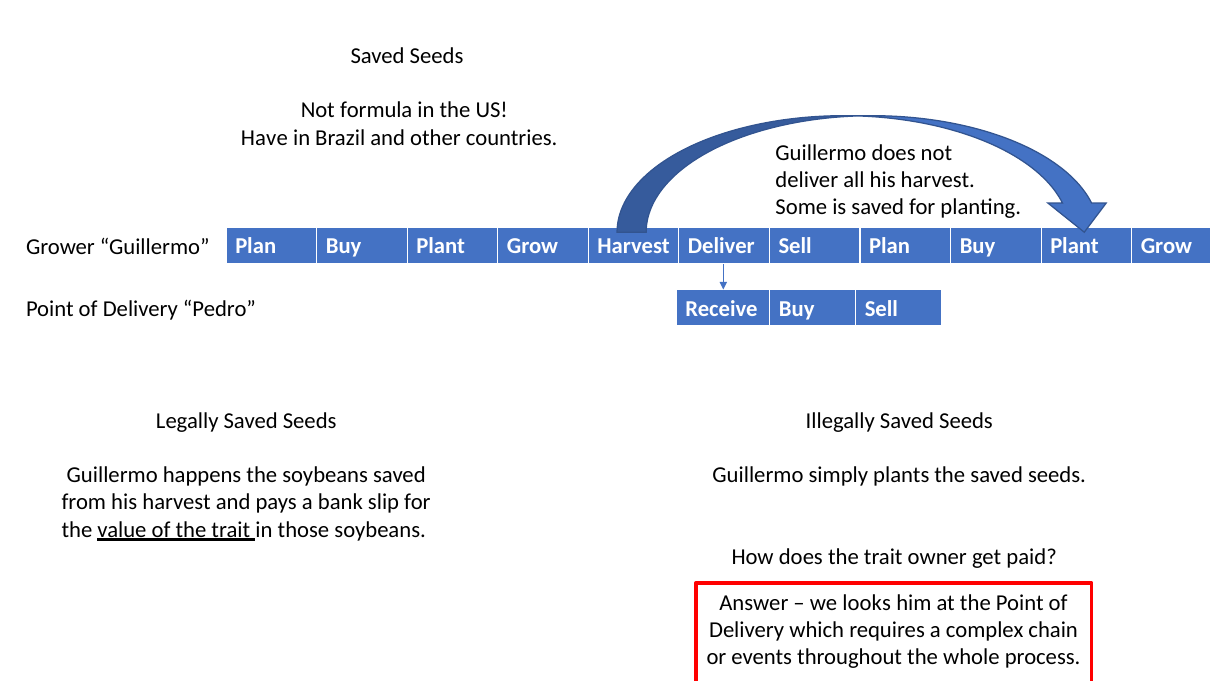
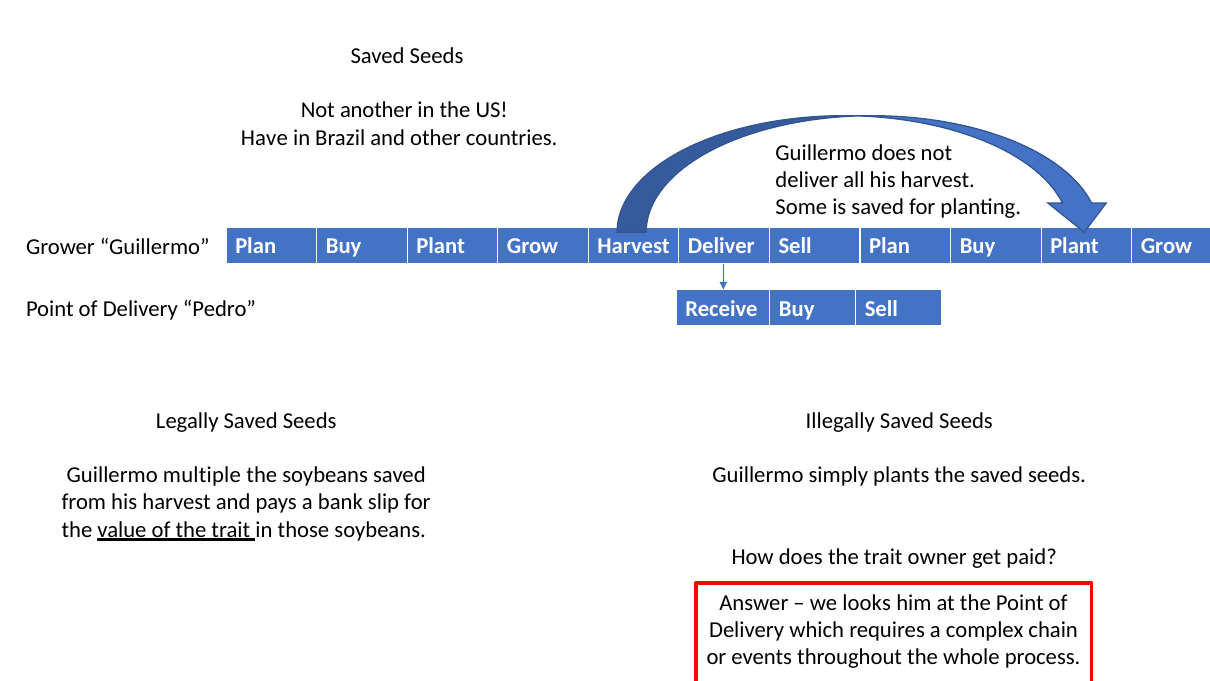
formula: formula -> another (376, 110)
happens: happens -> multiple (202, 475)
